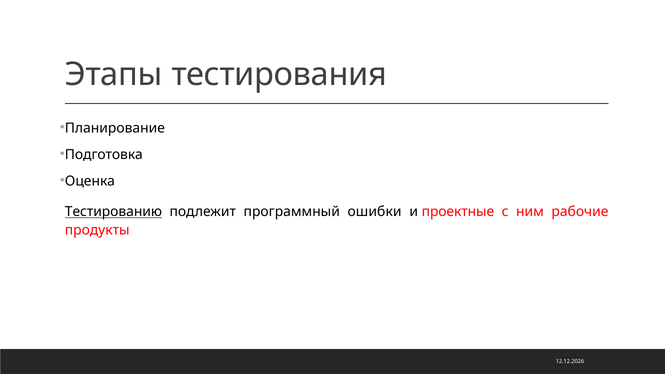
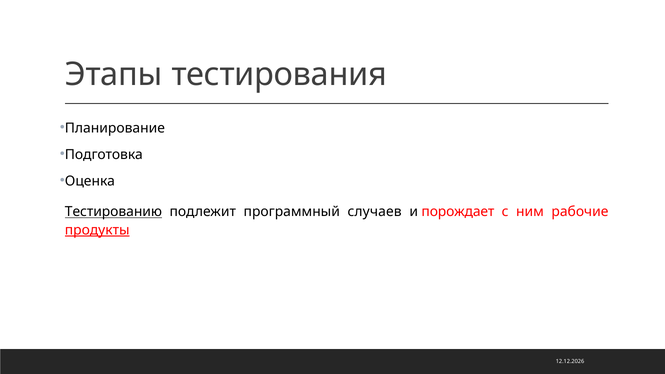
ошибки: ошибки -> случаев (375, 212)
проектные: проектные -> порождает (458, 212)
продукты underline: none -> present (97, 230)
